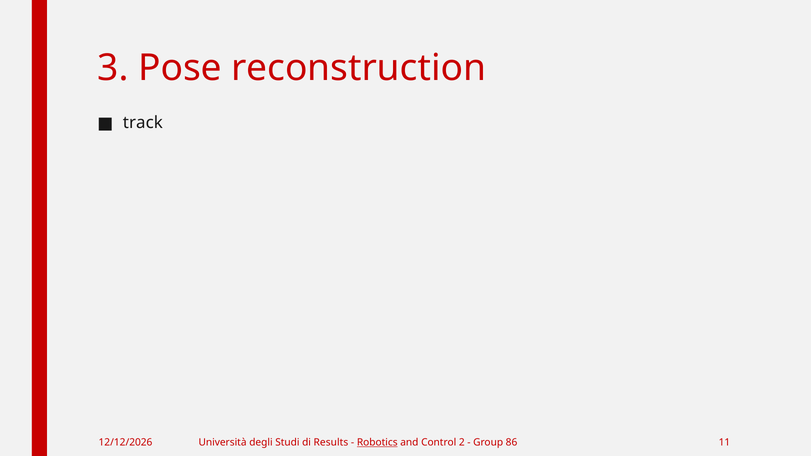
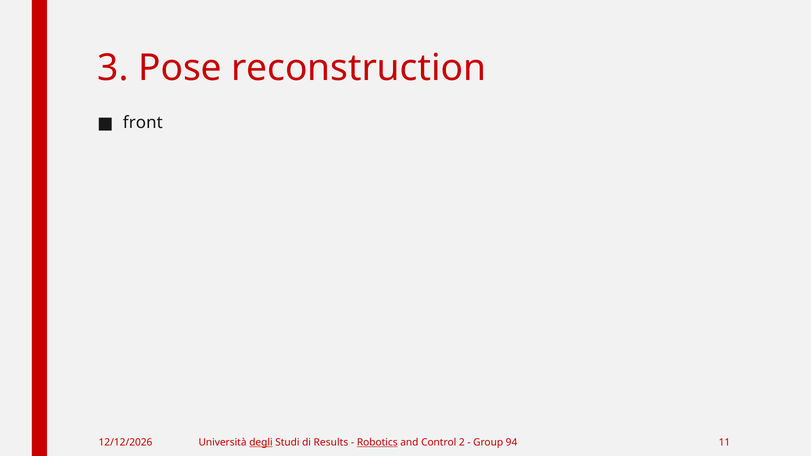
track: track -> front (143, 123)
degli underline: none -> present (261, 443)
86: 86 -> 94 (512, 443)
